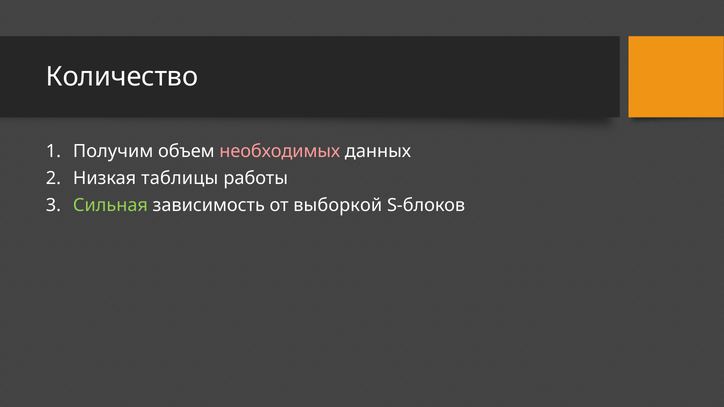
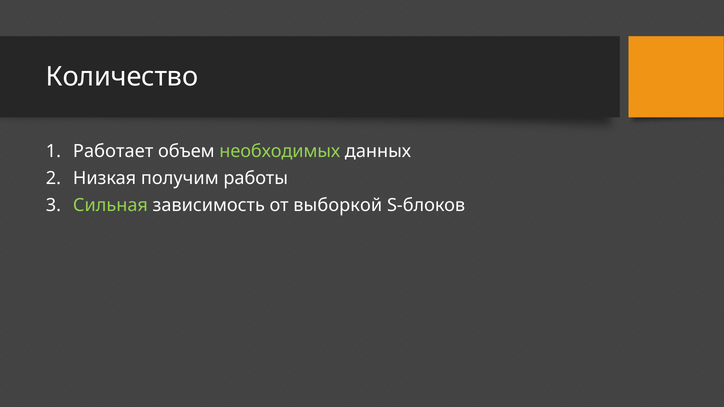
Получим: Получим -> Работает (113, 151)
необходимых colour: pink -> light green (280, 151)
таблицы: таблицы -> получим (180, 178)
